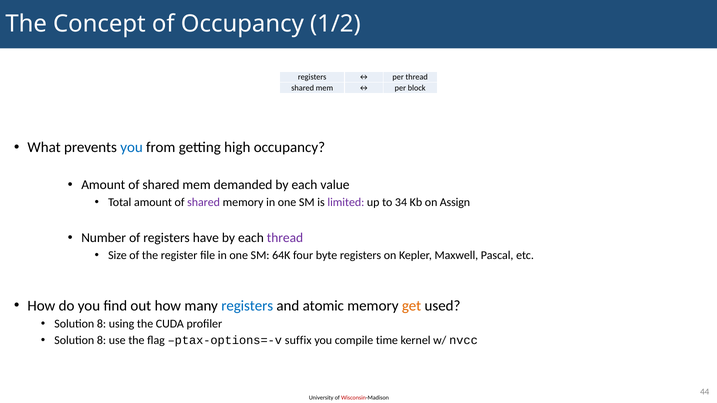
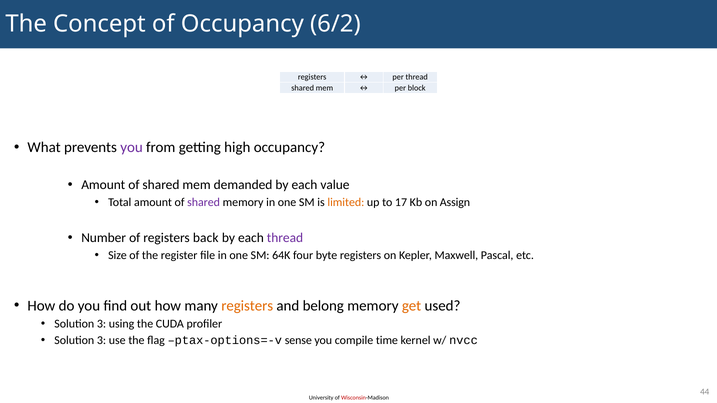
1/2: 1/2 -> 6/2 (335, 24)
you colour: blue -> purple (132, 148)
limited colour: purple -> orange (346, 202)
34: 34 -> 17 (401, 202)
have: have -> back (206, 238)
registers colour: blue -> orange (247, 306)
atomic: atomic -> belong (323, 306)
8: 8 -> 3 (102, 324)
8: 8 -> 3 (102, 341)
suffix: suffix -> sense (298, 341)
